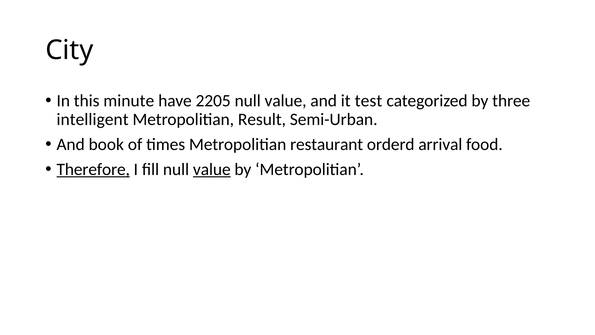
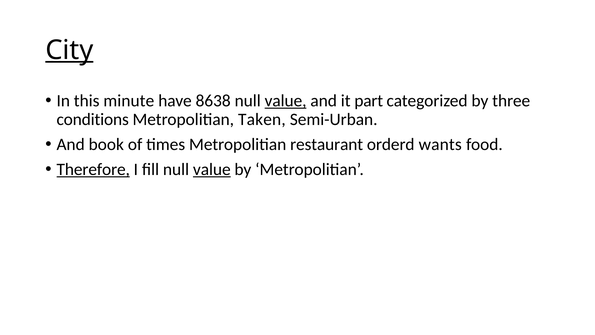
City underline: none -> present (69, 50)
2205: 2205 -> 8638 (213, 101)
value underline: none -> present (286, 101)
test: test -> part (369, 101)
intelligent: intelligent -> conditions (93, 119)
Result: Result -> Taken (262, 119)
arrival: arrival -> wants (440, 144)
